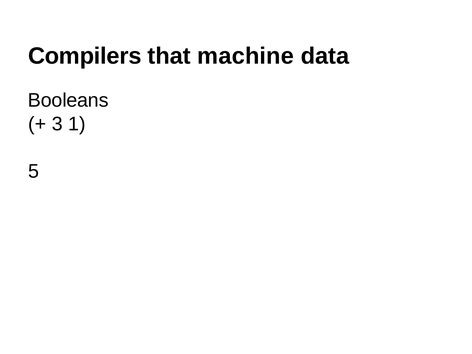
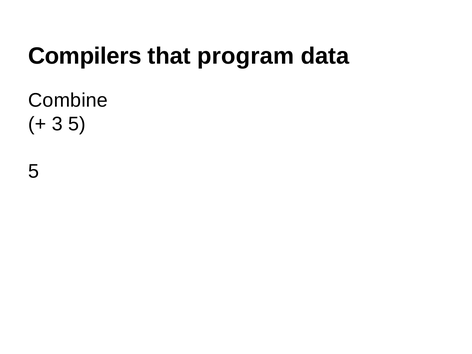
machine: machine -> program (246, 56)
Booleans: Booleans -> Combine (68, 100)
3 1: 1 -> 5 (77, 124)
